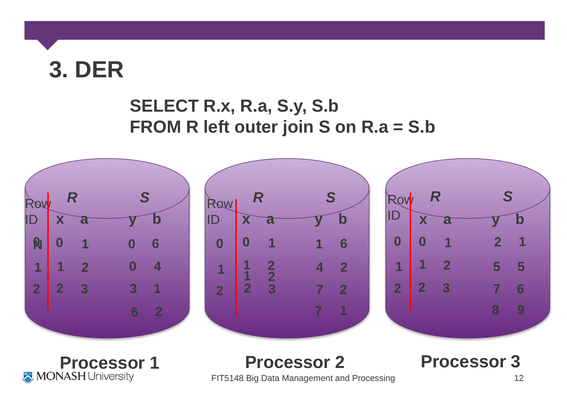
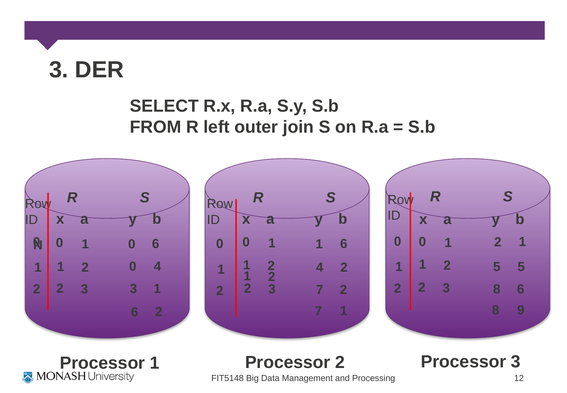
2 7: 7 -> 8 (497, 289)
